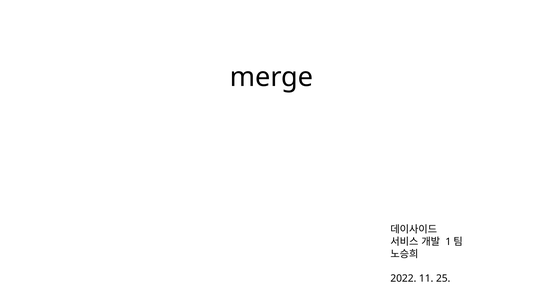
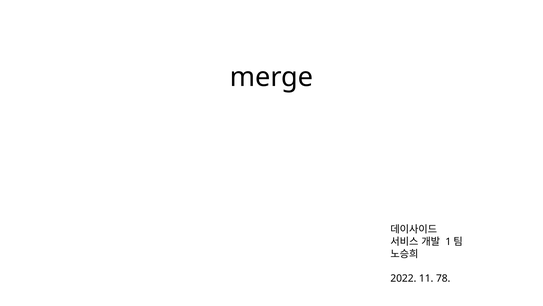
25: 25 -> 78 (443, 278)
